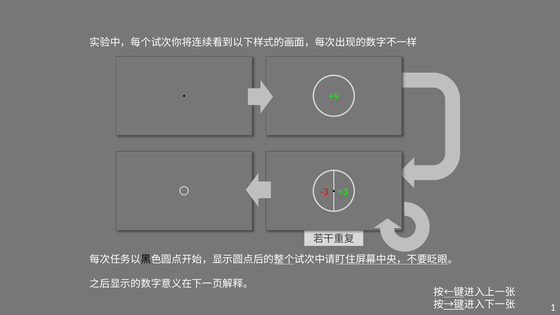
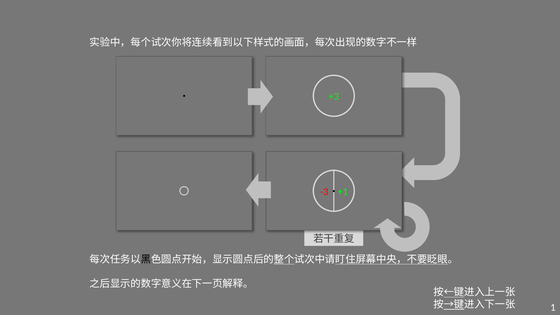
+9: +9 -> +3 (334, 96)
+3: +3 -> +1 (343, 192)
